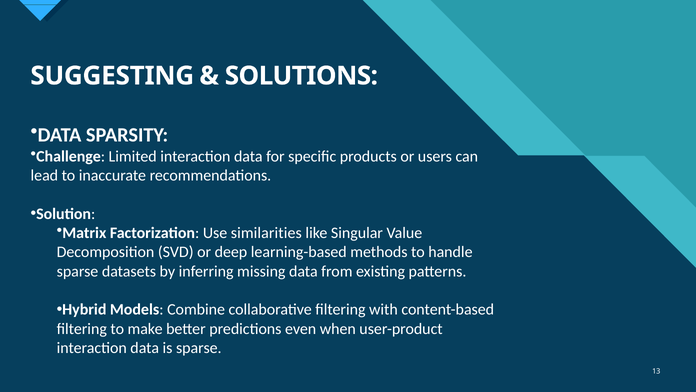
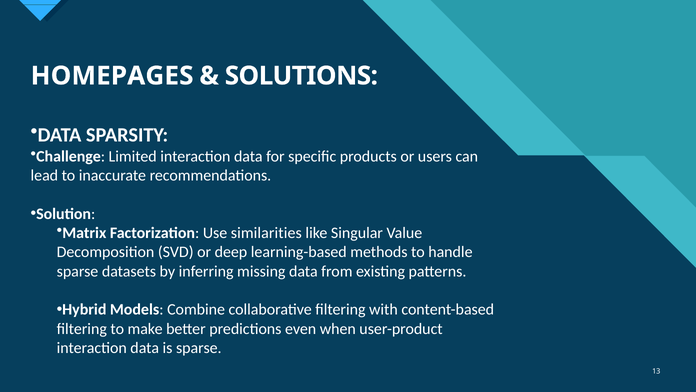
SUGGESTING: SUGGESTING -> HOMEPAGES (112, 76)
